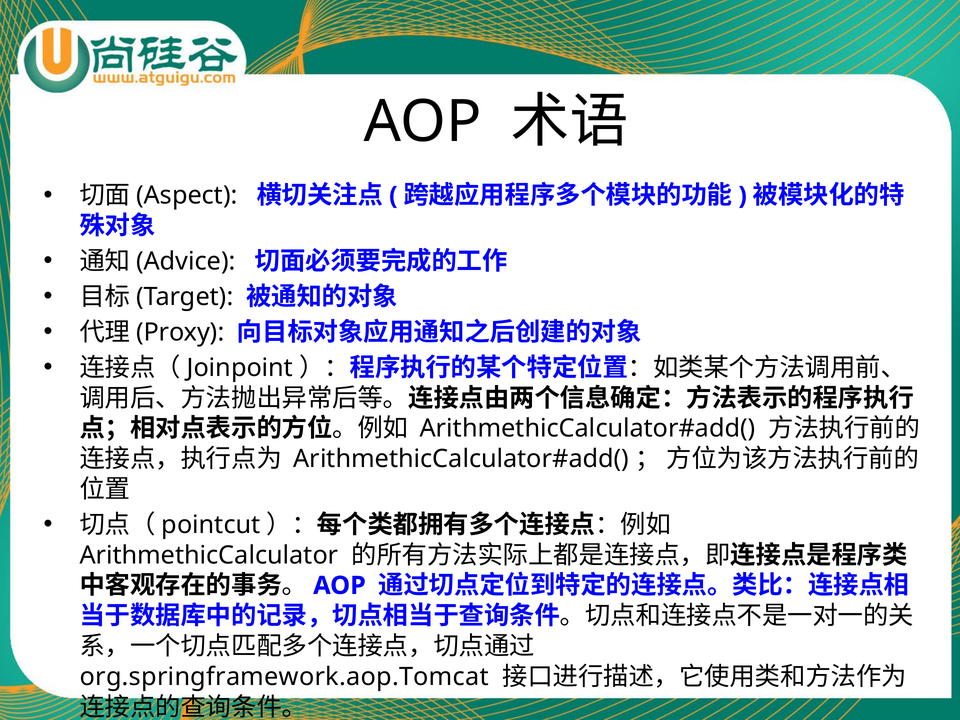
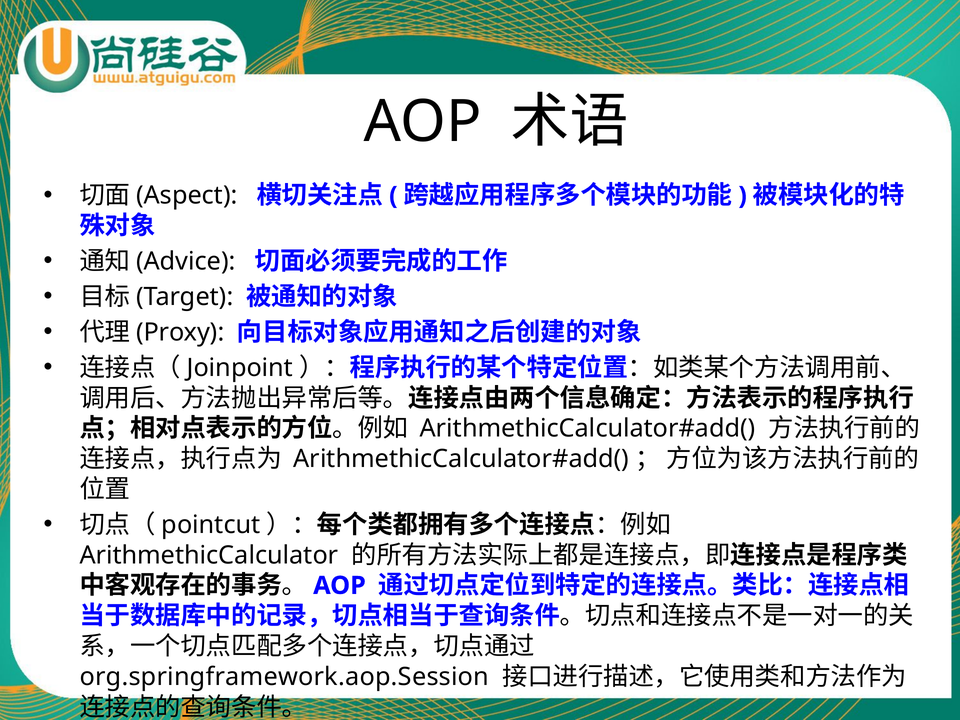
org.springframework.aop.Tomcat: org.springframework.aop.Tomcat -> org.springframework.aop.Session (284, 677)
